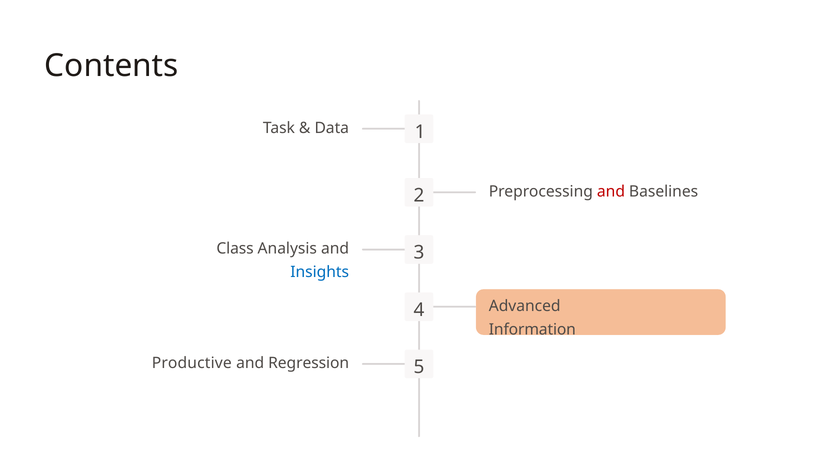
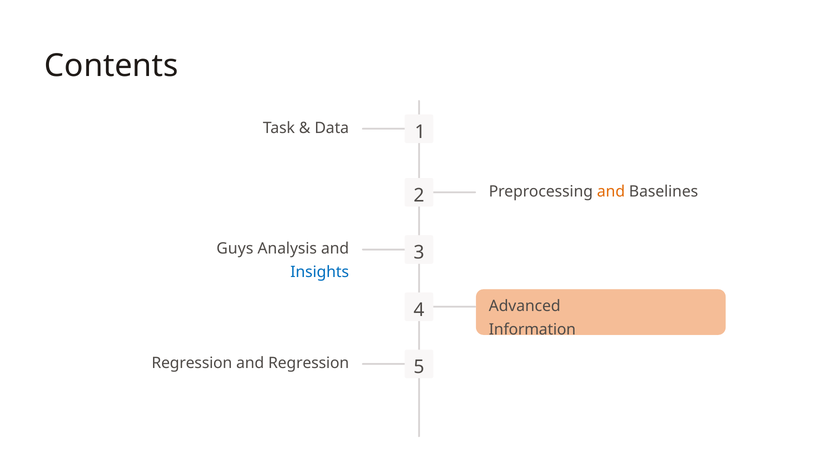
and colour: red -> orange (611, 191)
Class: Class -> Guys (235, 248)
Productive: Productive -> Regression (192, 363)
